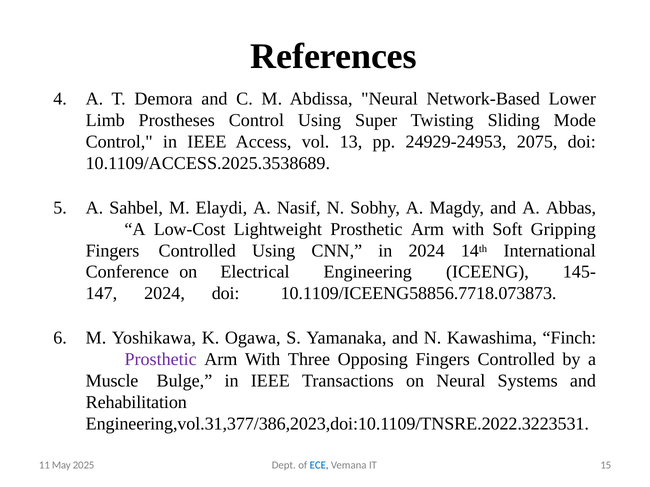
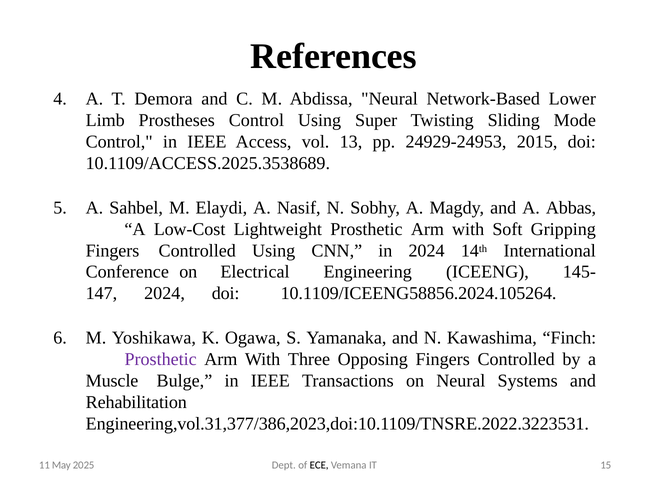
2075: 2075 -> 2015 (537, 142)
10.1109/ICEENG58856.7718.073873: 10.1109/ICEENG58856.7718.073873 -> 10.1109/ICEENG58856.2024.105264 (419, 294)
ECE colour: blue -> black (319, 466)
